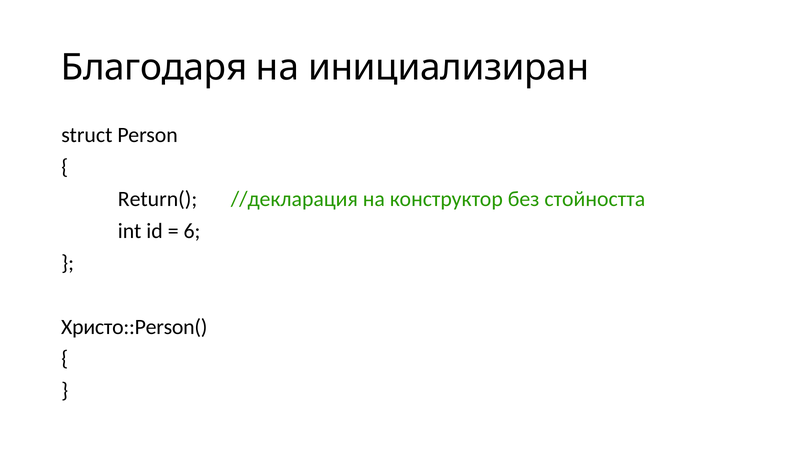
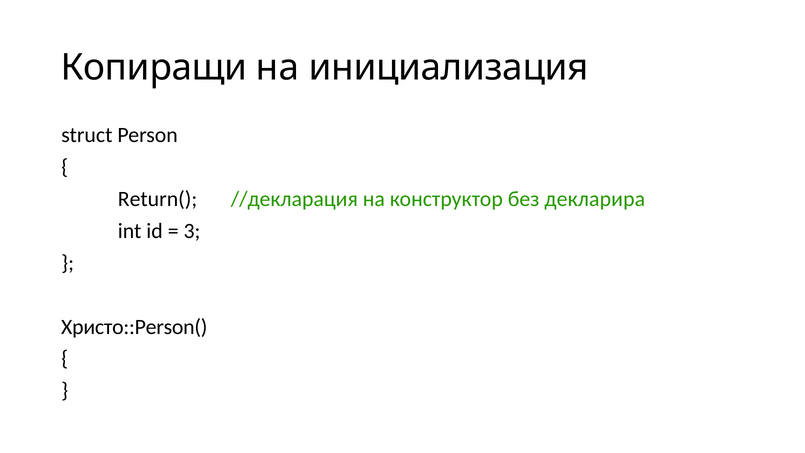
Благодаря: Благодаря -> Копиращи (154, 68)
инициализиран: инициализиран -> инициализация (449, 68)
стойността: стойността -> декларира (595, 199)
6: 6 -> 3 (192, 231)
